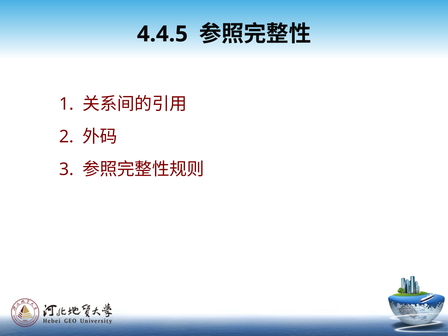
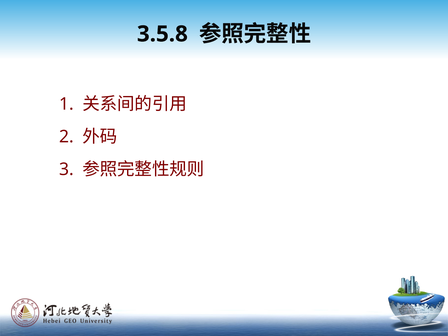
4.4.5: 4.4.5 -> 3.5.8 (162, 34)
